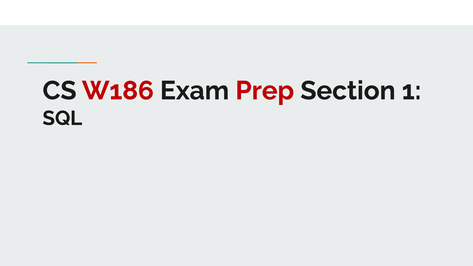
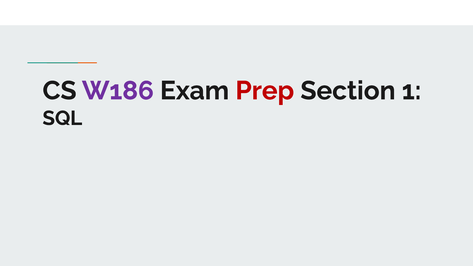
W186 colour: red -> purple (118, 91)
